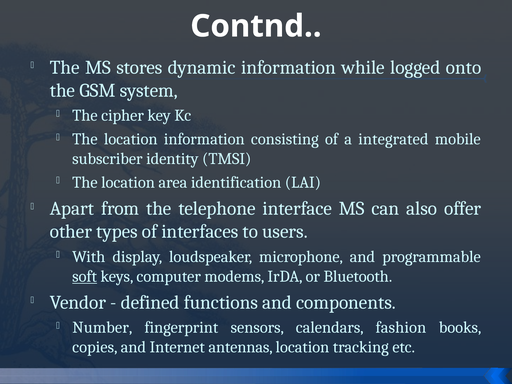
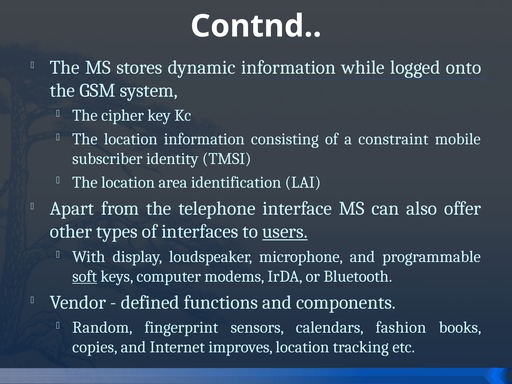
integrated: integrated -> constraint (393, 139)
users underline: none -> present (285, 232)
Number: Number -> Random (102, 328)
antennas: antennas -> improves (241, 347)
